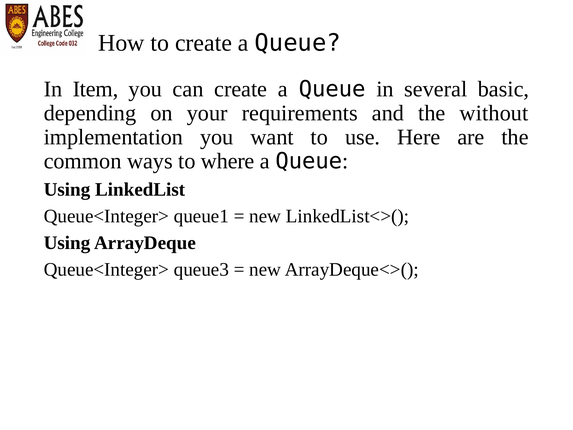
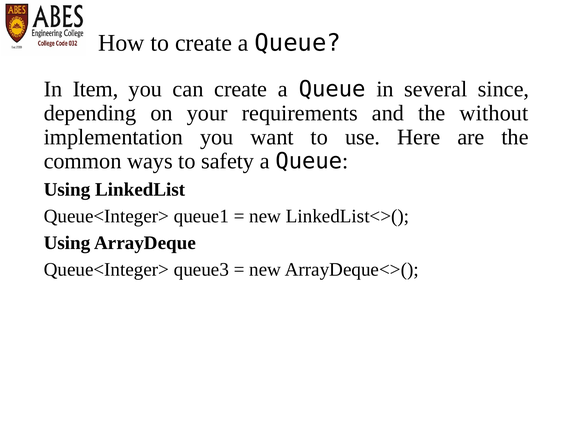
basic: basic -> since (503, 89)
where: where -> safety (228, 161)
